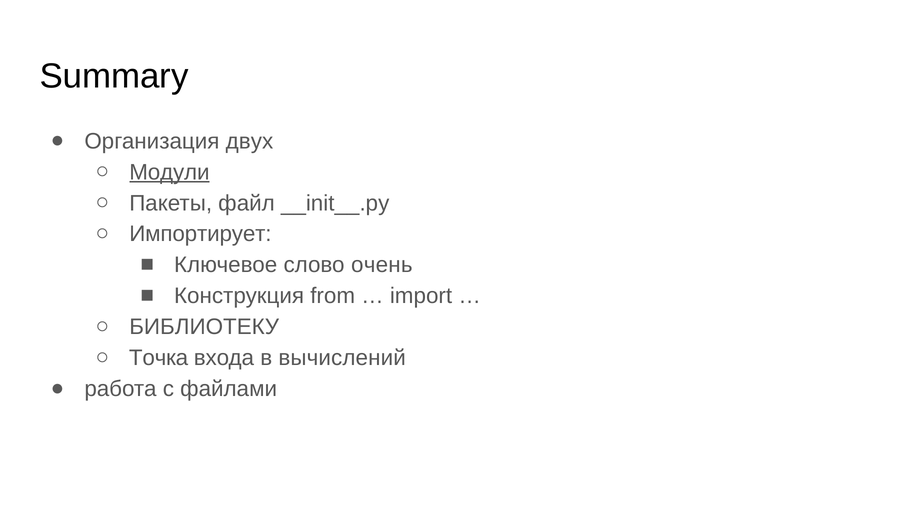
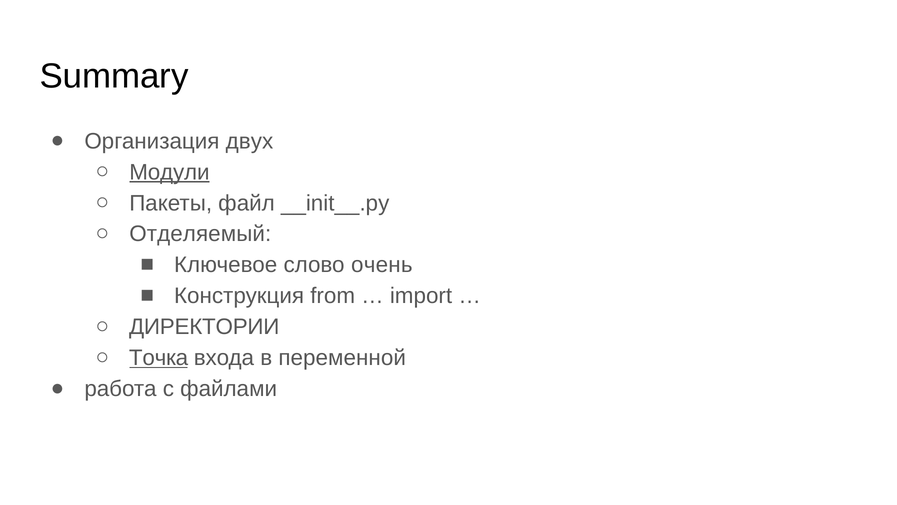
Импортирует: Импортирует -> Отделяемый (200, 234)
БИБЛИОТЕКУ: БИБЛИОТЕКУ -> ДИРЕКТОРИИ (204, 327)
Точка underline: none -> present (159, 358)
вычислений: вычислений -> переменной (342, 358)
